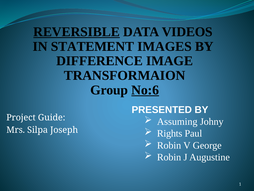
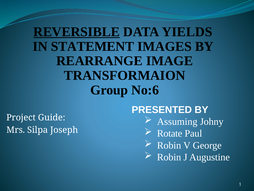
VIDEOS: VIDEOS -> YIELDS (187, 32)
DIFFERENCE: DIFFERENCE -> REARRANGE (99, 61)
No:6 underline: present -> none (145, 90)
Rights: Rights -> Rotate (170, 133)
